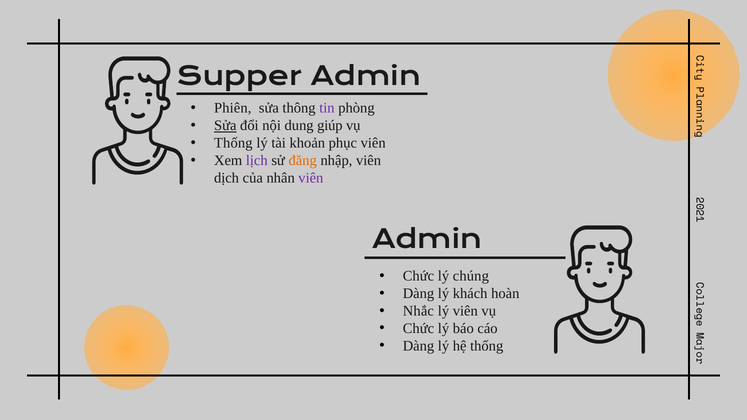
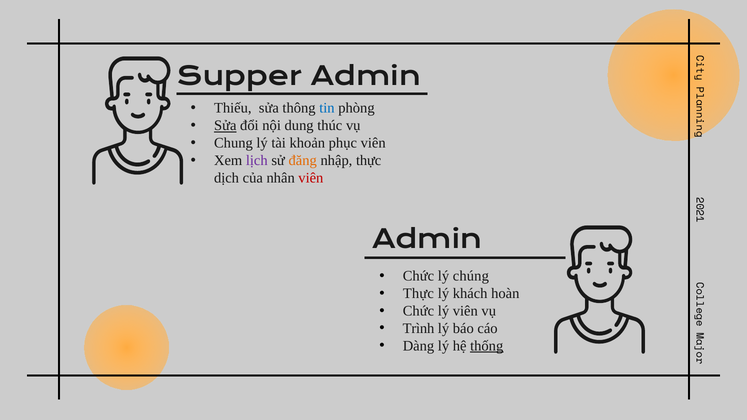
Phiên: Phiên -> Thiếu (233, 108)
tin colour: purple -> blue (327, 108)
giúp: giúp -> thúc (330, 126)
Thống: Thống -> Chung (233, 143)
nhập viên: viên -> thực (369, 161)
viên colour: purple -> red (311, 178)
Dàng: Dàng -> Thực (418, 294)
Nhắc: Nhắc -> Chức (418, 311)
Chức: Chức -> Trình (419, 329)
thống underline: none -> present (487, 346)
